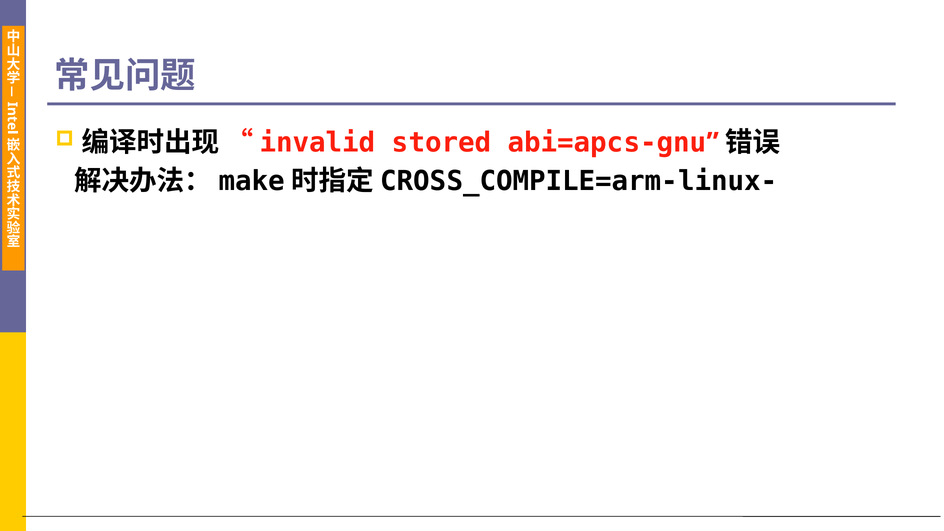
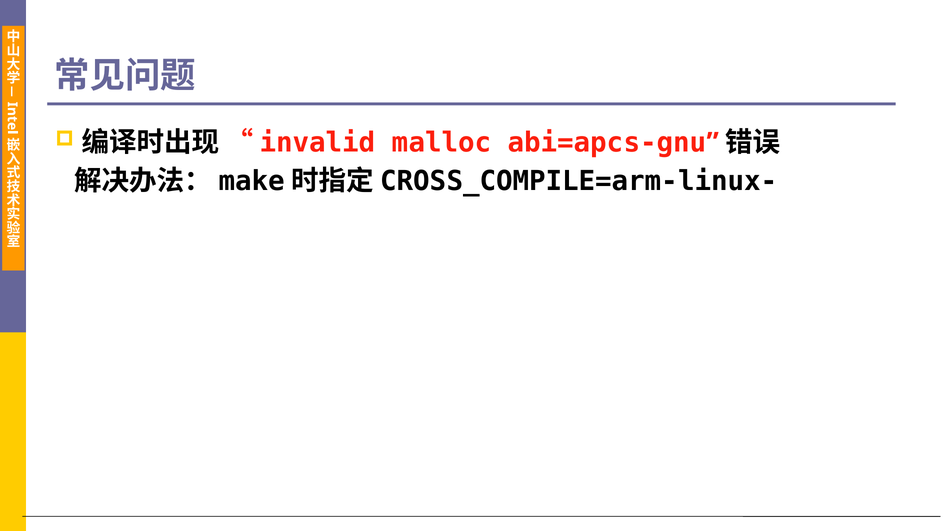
stored: stored -> malloc (442, 143)
